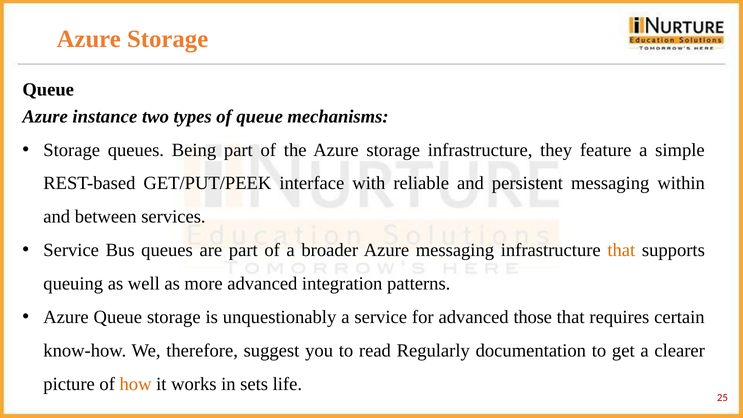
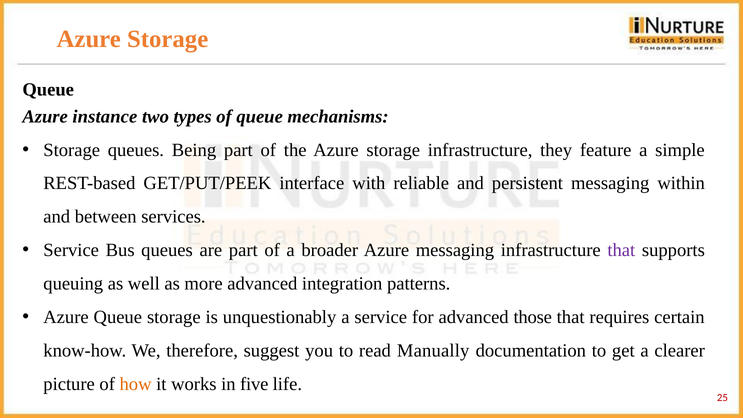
that colour: orange -> purple (621, 250)
Regularly: Regularly -> Manually (433, 351)
sets: sets -> five (254, 384)
